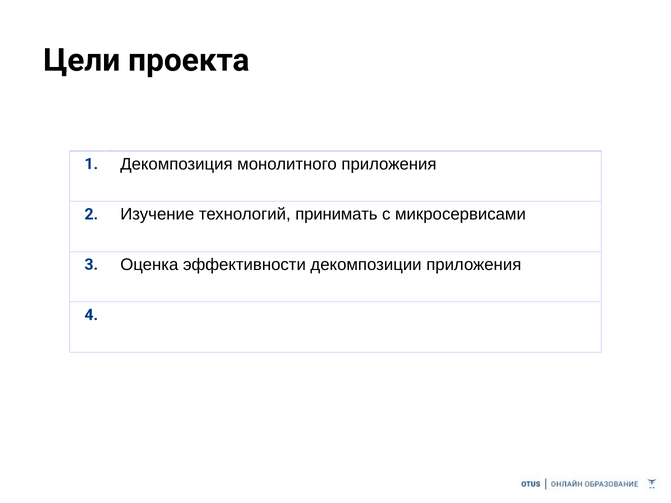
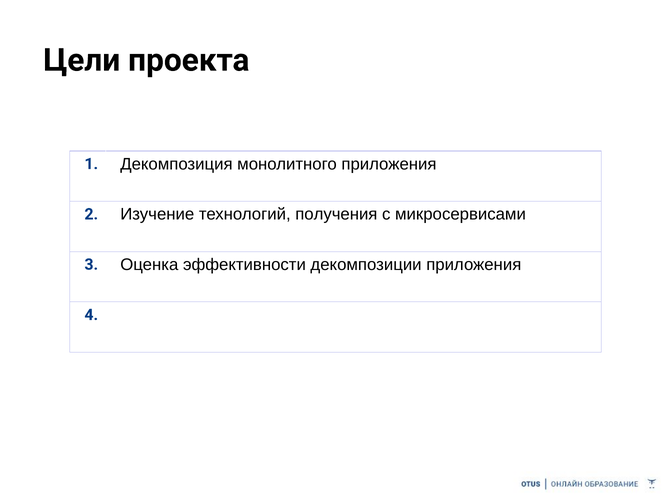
принимать: принимать -> получения (336, 214)
